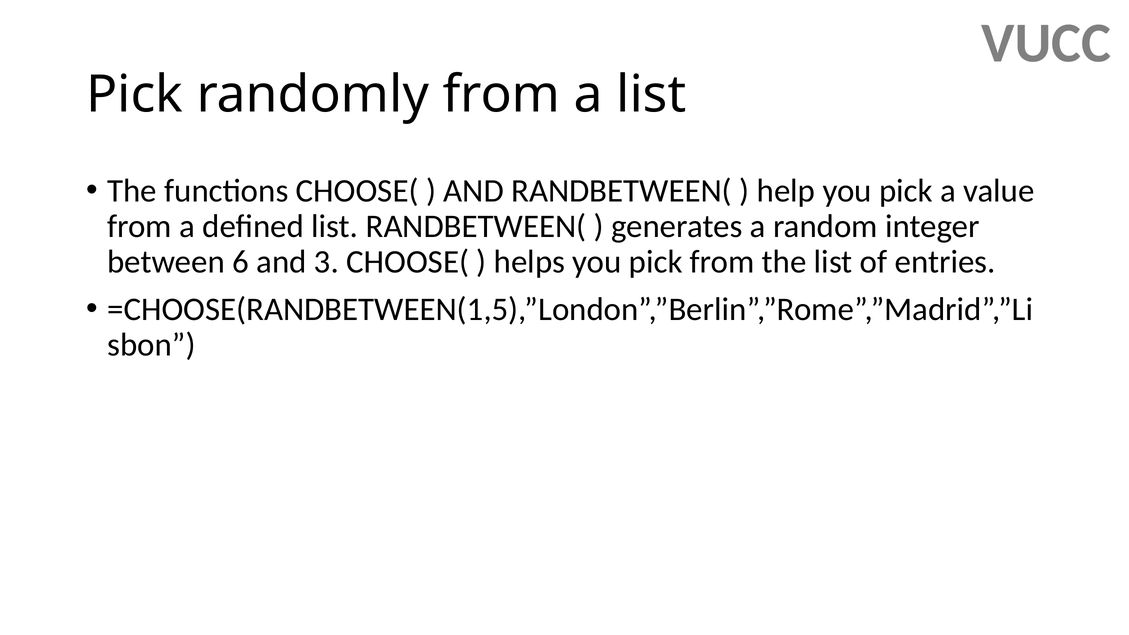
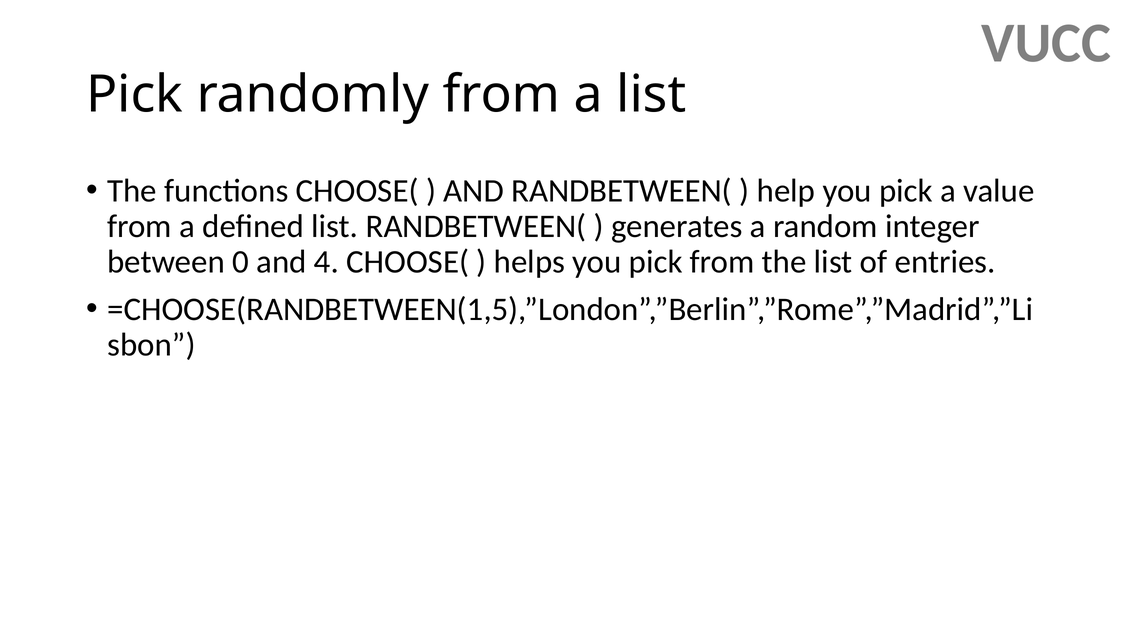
6: 6 -> 0 (241, 262)
3: 3 -> 4 (326, 262)
